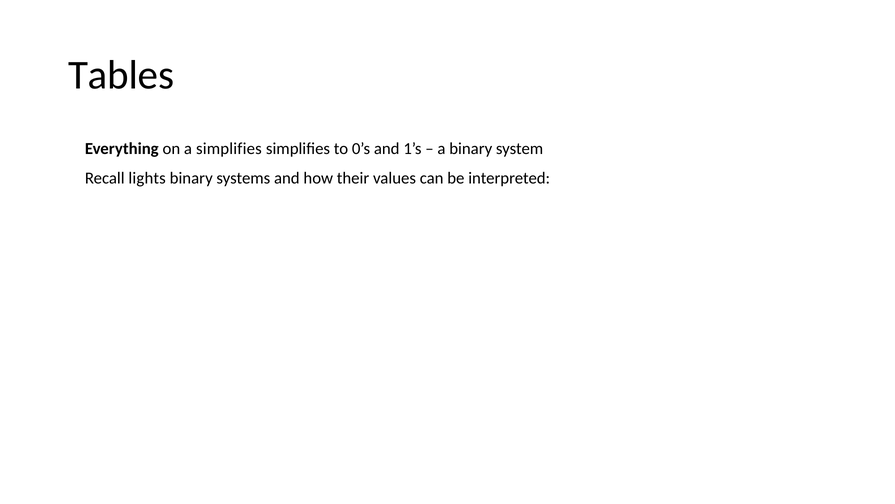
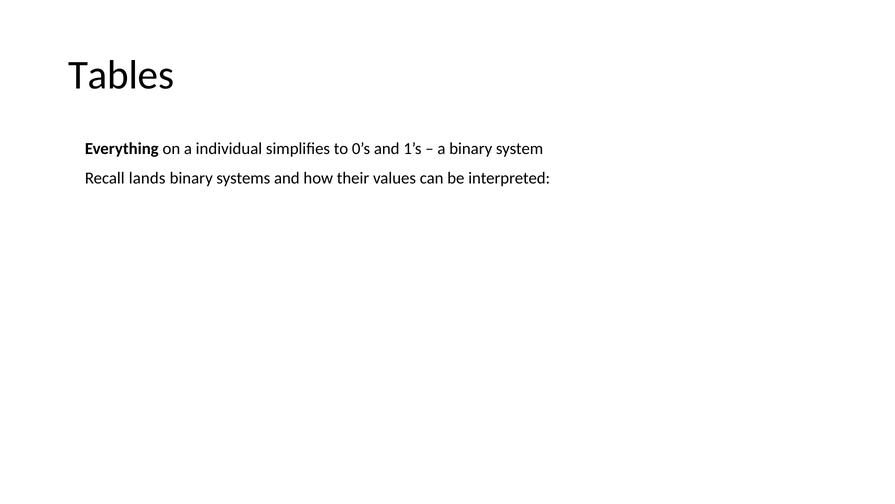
a simplifies: simplifies -> individual (229, 149)
lights: lights -> lands (147, 178)
